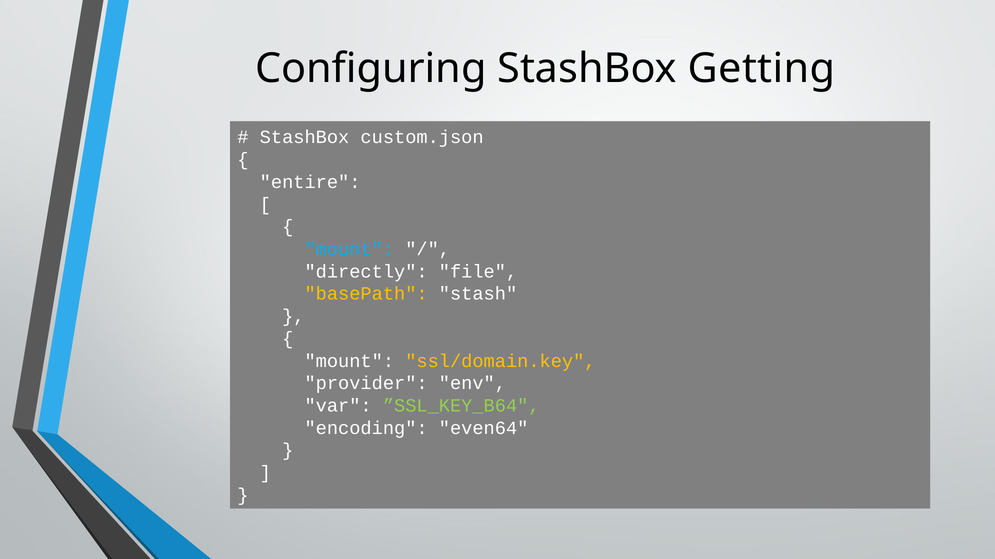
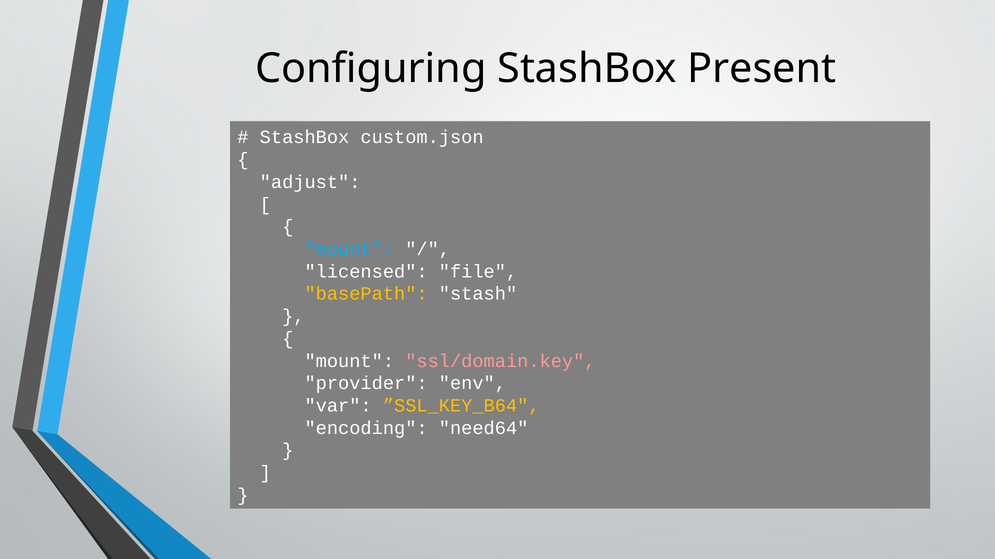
Getting: Getting -> Present (762, 69)
entire: entire -> adjust (310, 182)
directly: directly -> licensed (366, 272)
ssl/domain.key colour: yellow -> pink (500, 361)
”SSL_KEY_B64 colour: light green -> yellow (461, 406)
even64: even64 -> need64 (484, 428)
